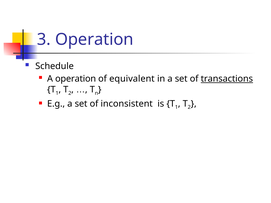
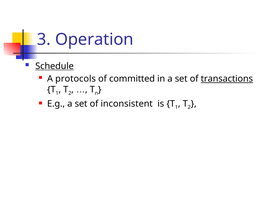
Schedule underline: none -> present (55, 66)
A operation: operation -> protocols (76, 79)
equivalent: equivalent -> committed (132, 79)
